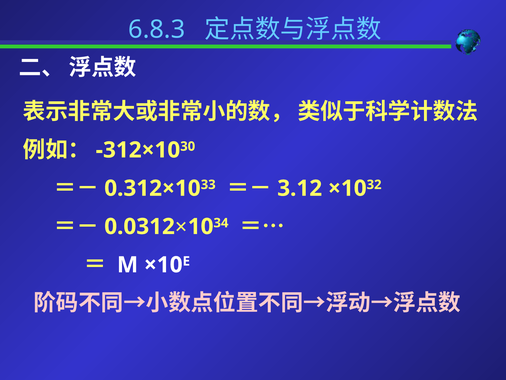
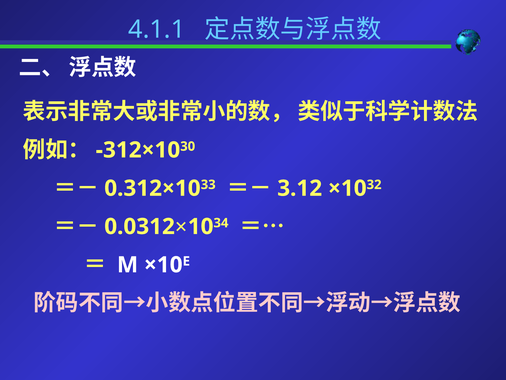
6.8.3: 6.8.3 -> 4.1.1 (157, 29)
